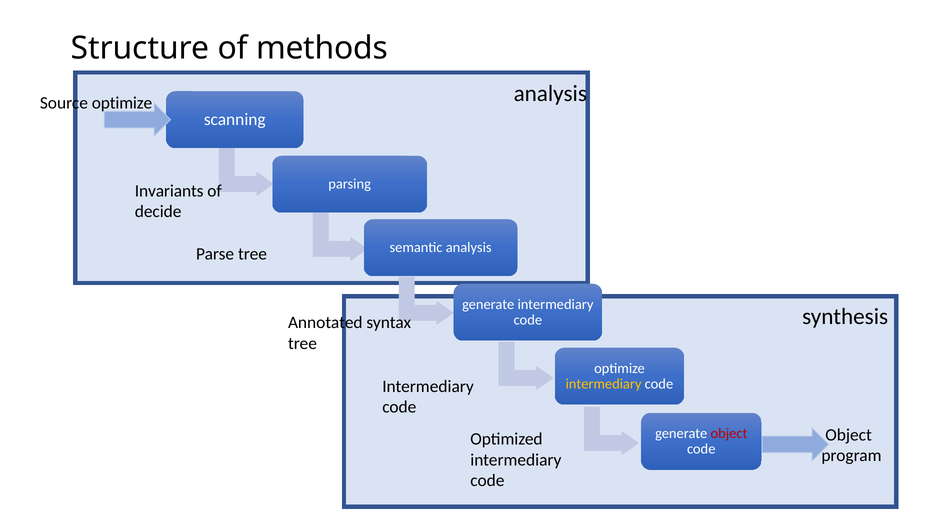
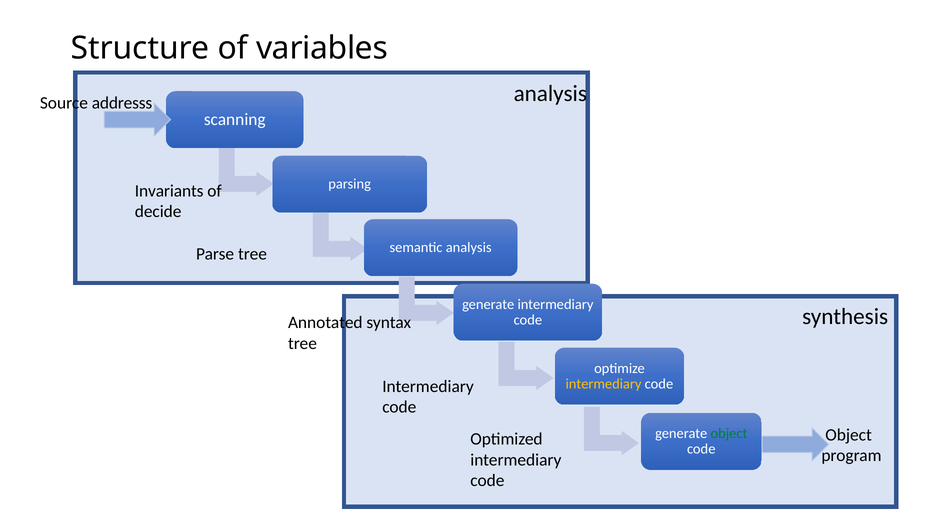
methods: methods -> variables (322, 48)
Source optimize: optimize -> addresss (122, 103)
object colour: red -> green (729, 433)
